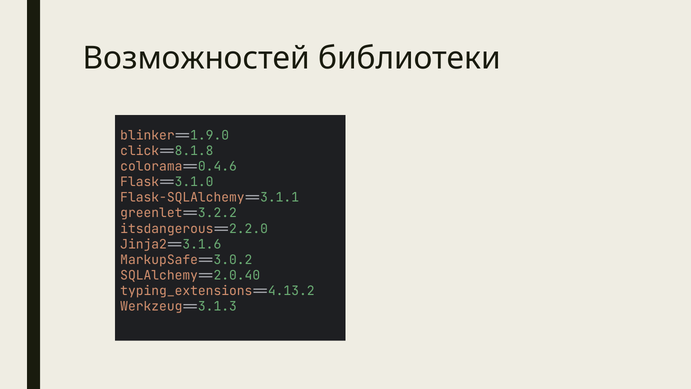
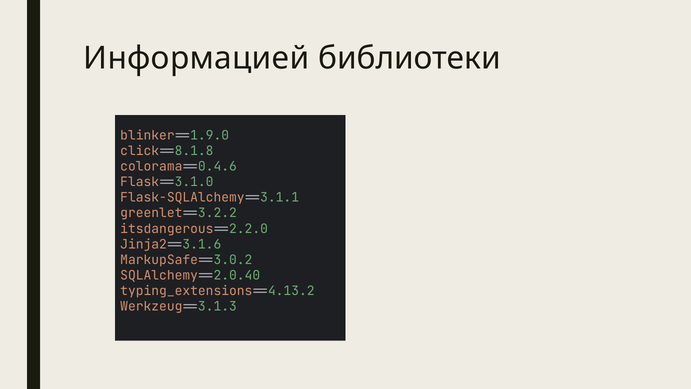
Возможностей: Возможностей -> Информацией (196, 58)
